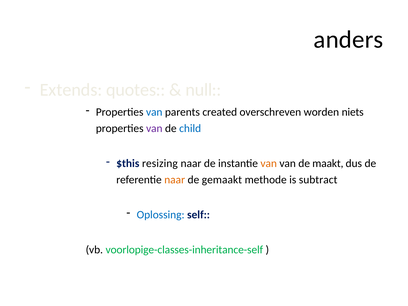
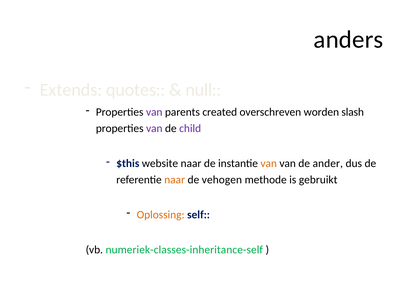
van colour: blue -> purple (154, 112)
niets: niets -> slash (353, 112)
child colour: blue -> purple (190, 129)
resizing: resizing -> website (160, 163)
maakt: maakt -> ander (328, 163)
gemaakt: gemaakt -> vehogen (222, 180)
subtract: subtract -> gebruikt (318, 180)
Oplossing colour: blue -> orange (161, 215)
voorlopige-classes-inheritance-self: voorlopige-classes-inheritance-self -> numeriek-classes-inheritance-self (184, 250)
